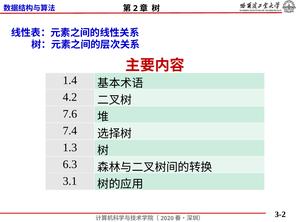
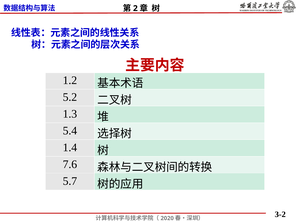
1.4: 1.4 -> 1.2 (70, 80)
4.2: 4.2 -> 5.2 (70, 97)
7.6: 7.6 -> 1.3 (70, 114)
7.4: 7.4 -> 5.4 (70, 131)
1.3: 1.3 -> 1.4 (70, 147)
6.3: 6.3 -> 7.6 (70, 164)
3.1: 3.1 -> 5.7 (70, 181)
